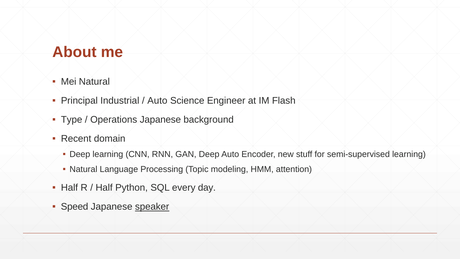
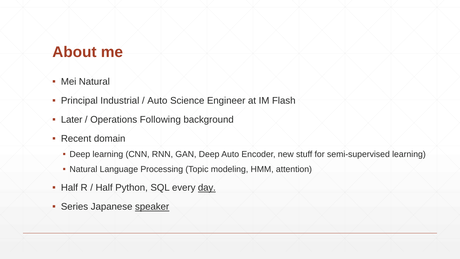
Type: Type -> Later (72, 120)
Operations Japanese: Japanese -> Following (160, 120)
day underline: none -> present (207, 188)
Speed: Speed -> Series (75, 207)
